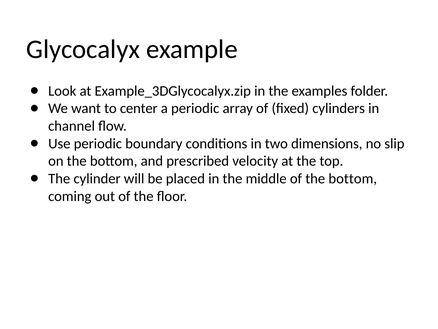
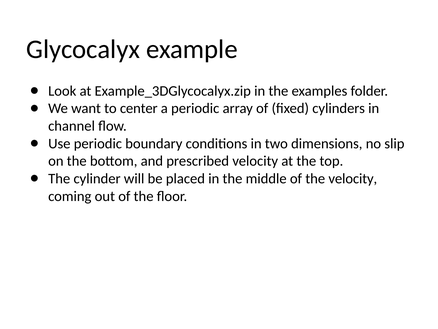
of the bottom: bottom -> velocity (353, 178)
